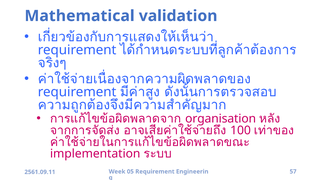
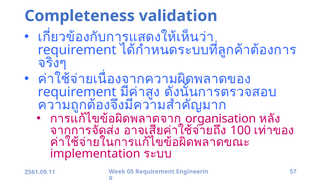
Mathematical: Mathematical -> Completeness (80, 16)
